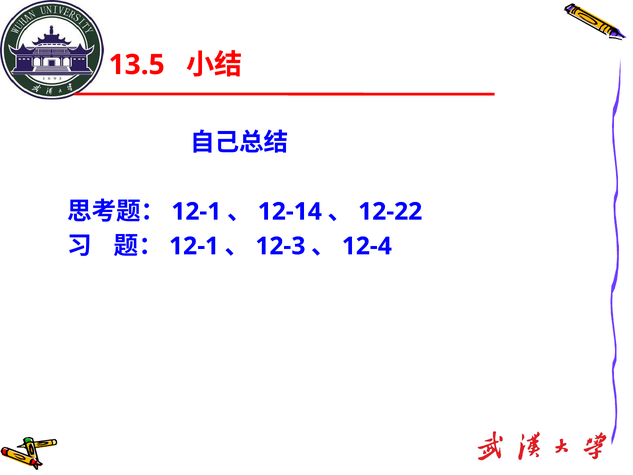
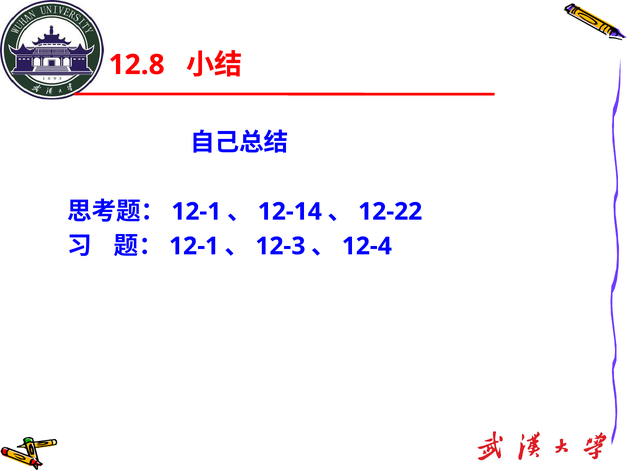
13.5: 13.5 -> 12.8 (137, 65)
